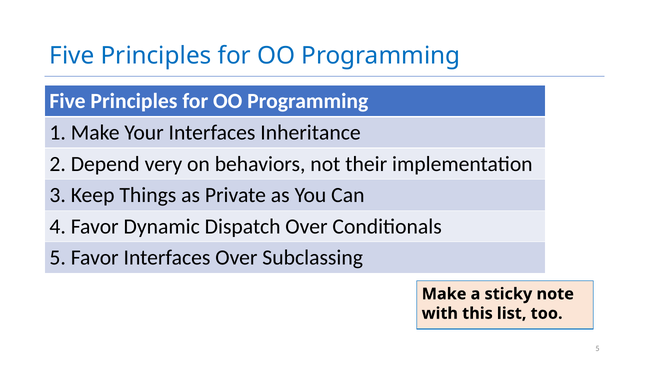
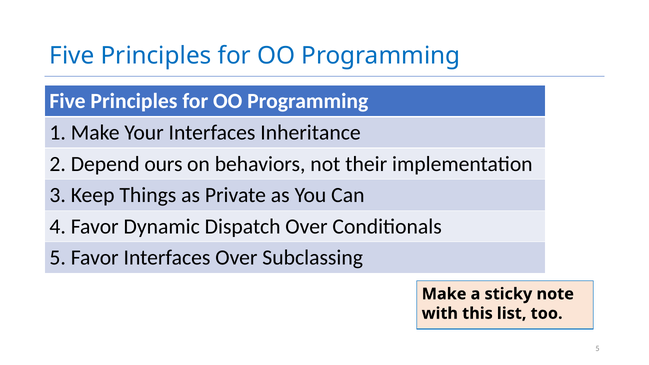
very: very -> ours (163, 164)
